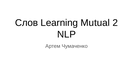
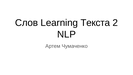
Mutual: Mutual -> Текста (95, 23)
